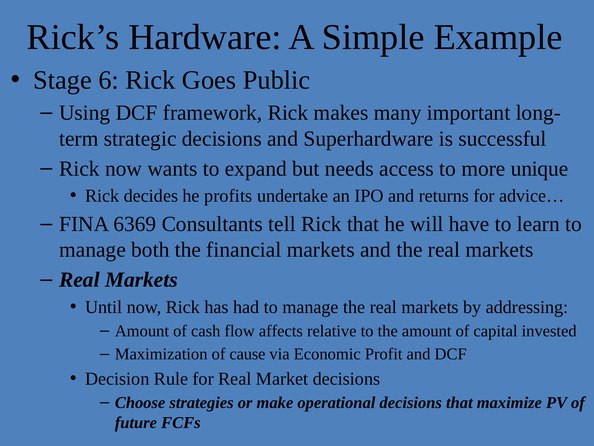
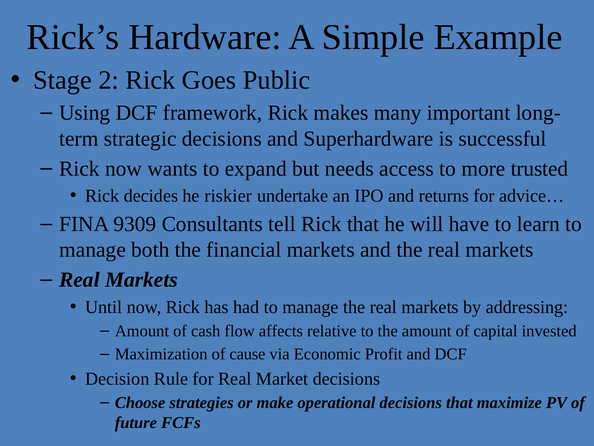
6: 6 -> 2 (109, 80)
unique: unique -> trusted (540, 168)
profits: profits -> riskier (228, 196)
6369: 6369 -> 9309 (135, 224)
